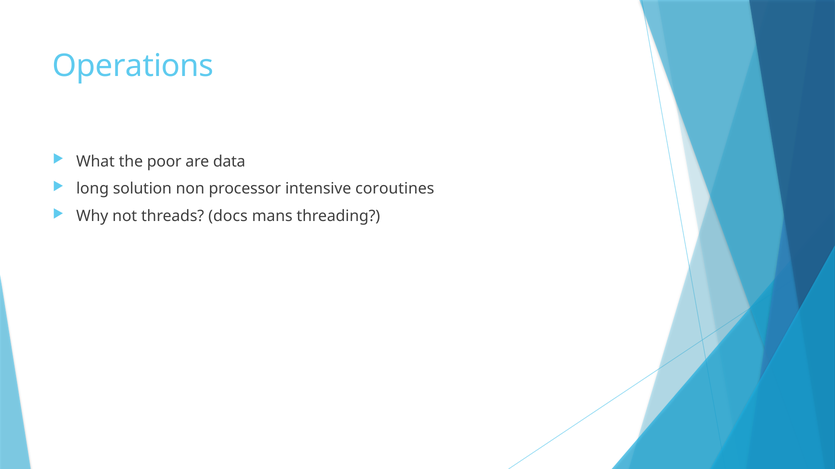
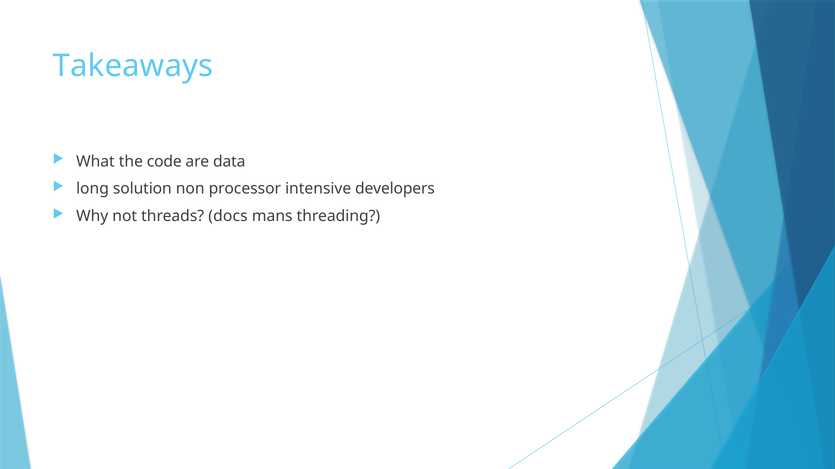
Operations: Operations -> Takeaways (133, 66)
poor: poor -> code (164, 162)
coroutines: coroutines -> developers (395, 189)
